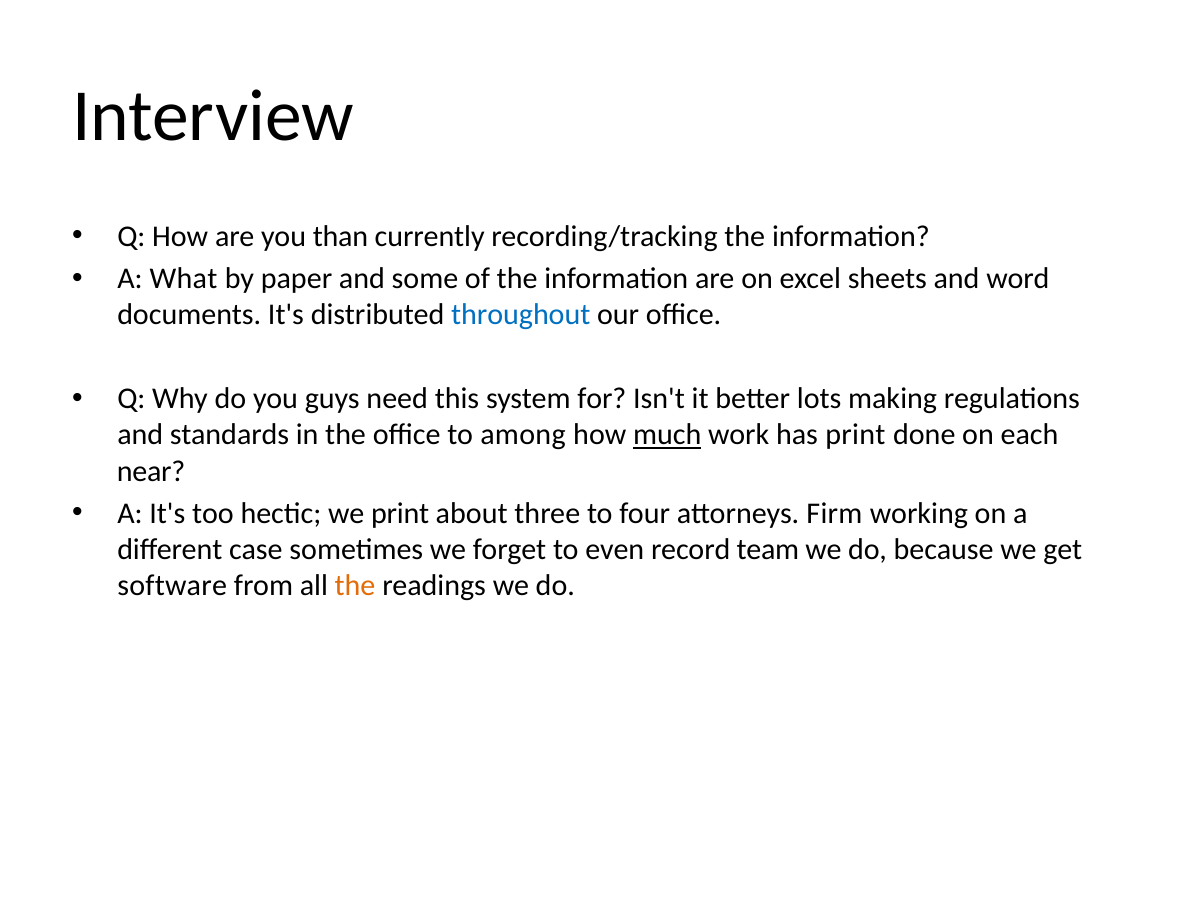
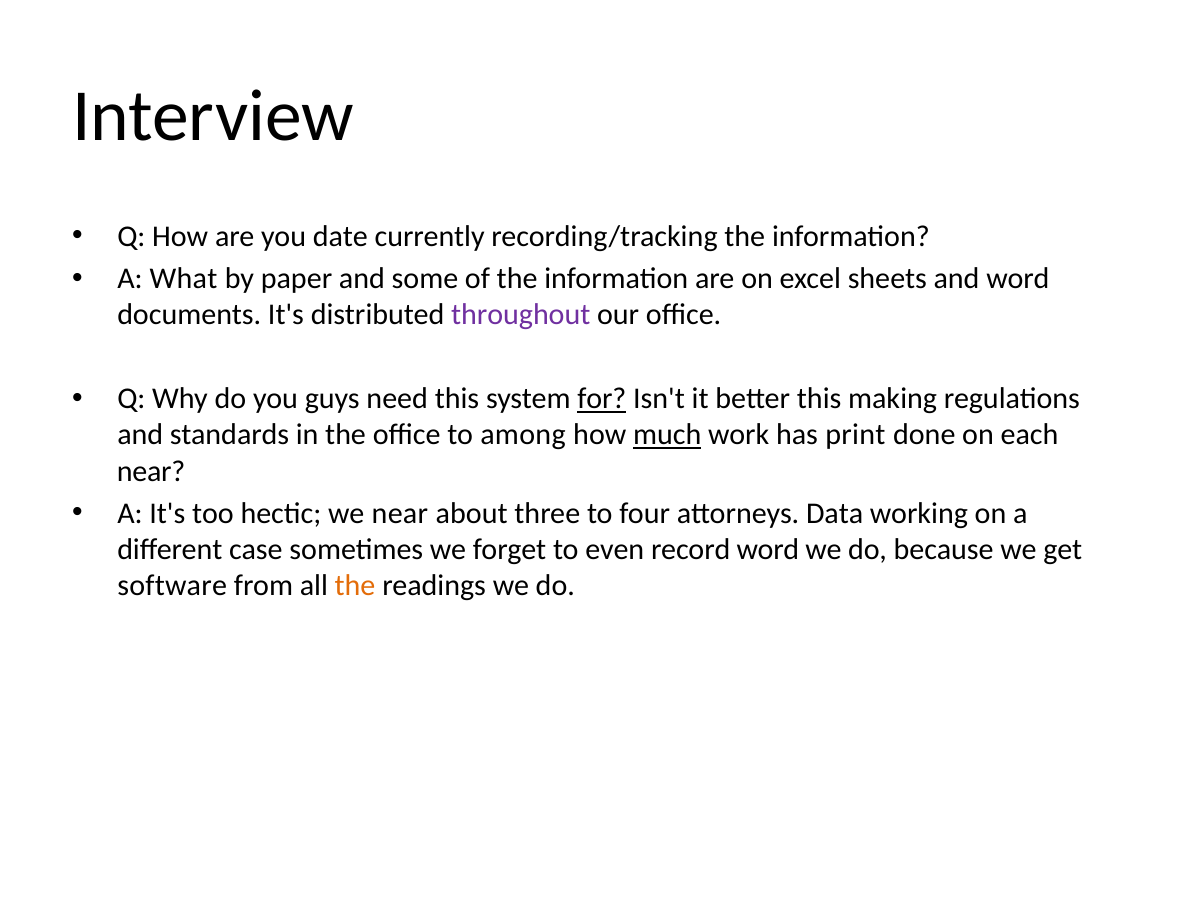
than: than -> date (340, 237)
throughout colour: blue -> purple (521, 315)
for underline: none -> present (602, 399)
better lots: lots -> this (819, 399)
we print: print -> near (400, 513)
Firm: Firm -> Data (835, 513)
record team: team -> word (768, 549)
